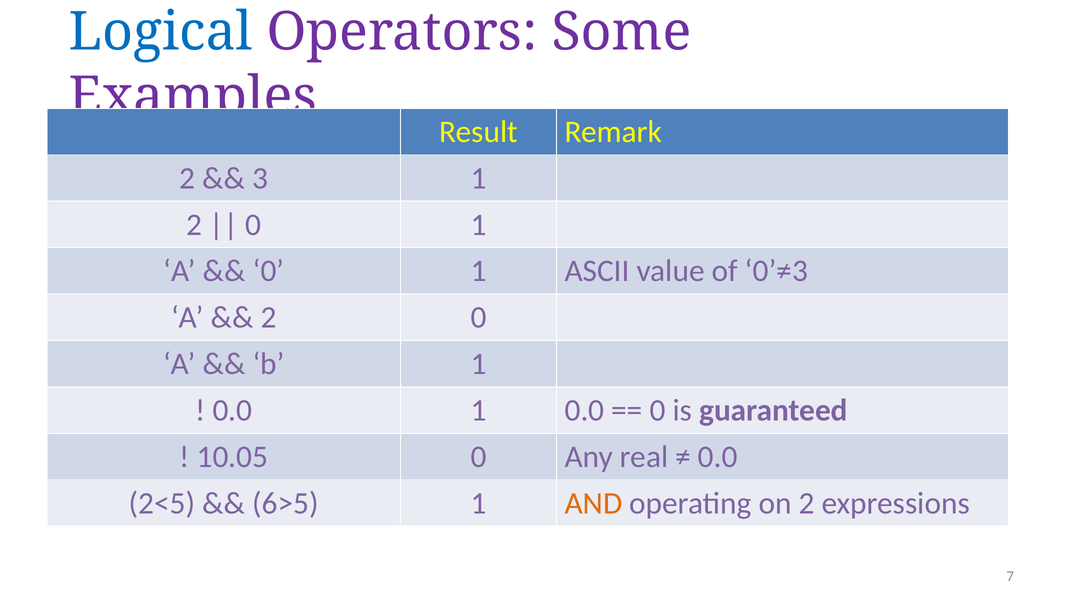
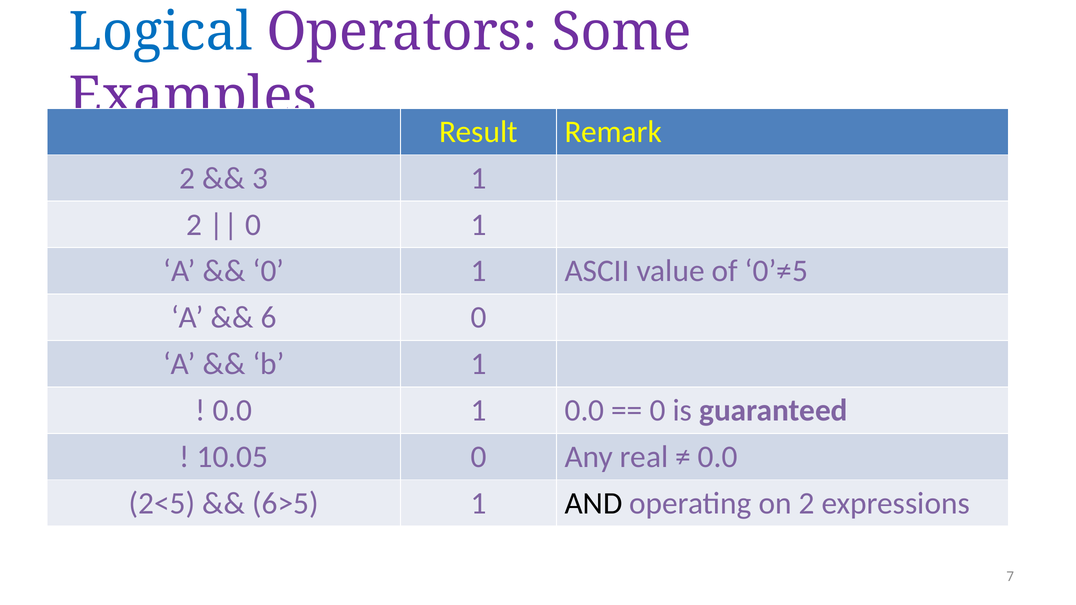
0’≠3: 0’≠3 -> 0’≠5 (776, 271)
2: 2 -> 6 (269, 318)
AND colour: orange -> black (594, 503)
